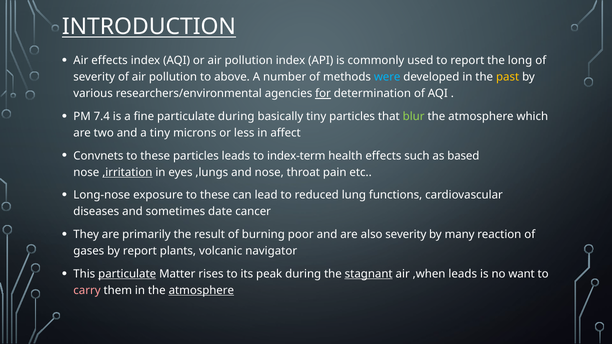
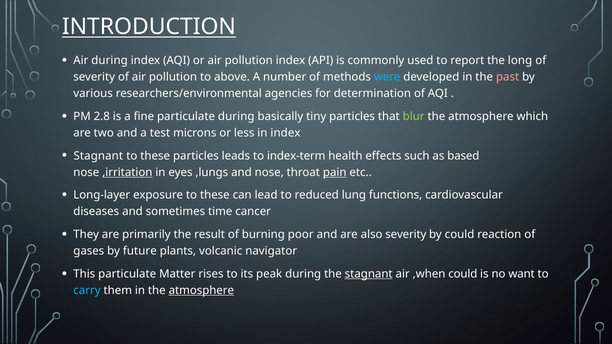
Air effects: effects -> during (110, 61)
past colour: yellow -> pink (508, 77)
for underline: present -> none (323, 94)
7.4: 7.4 -> 2.8 (102, 116)
a tiny: tiny -> test (160, 133)
in affect: affect -> index (285, 133)
Convnets: Convnets -> Stagnant (98, 156)
pain underline: none -> present (335, 172)
Long-nose: Long-nose -> Long-layer (102, 195)
date: date -> time (220, 212)
by many: many -> could (460, 235)
by report: report -> future (140, 251)
particulate underline: present -> none (127, 274)
,when leads: leads -> could (463, 274)
carry colour: pink -> light blue (87, 291)
